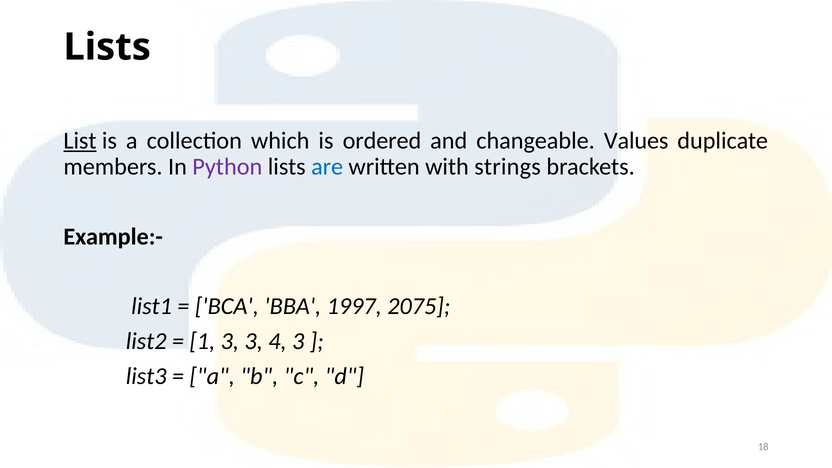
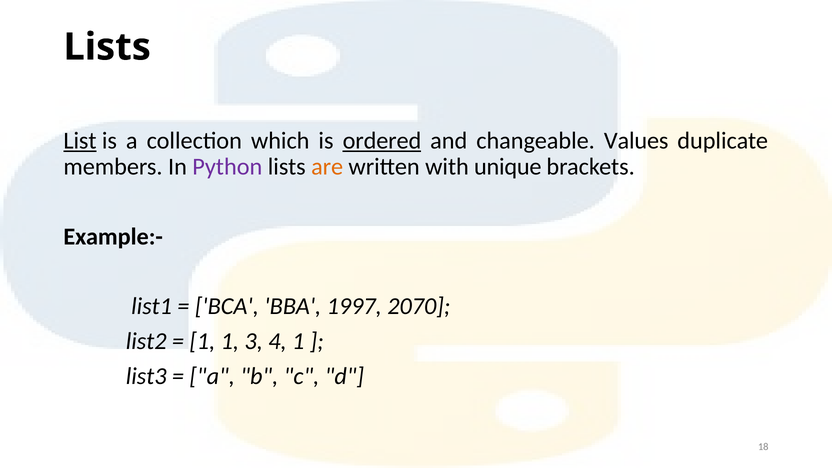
ordered underline: none -> present (382, 141)
are colour: blue -> orange (327, 167)
strings: strings -> unique (508, 167)
2075: 2075 -> 2070 (419, 306)
1 3: 3 -> 1 (230, 341)
4 3: 3 -> 1 (298, 341)
